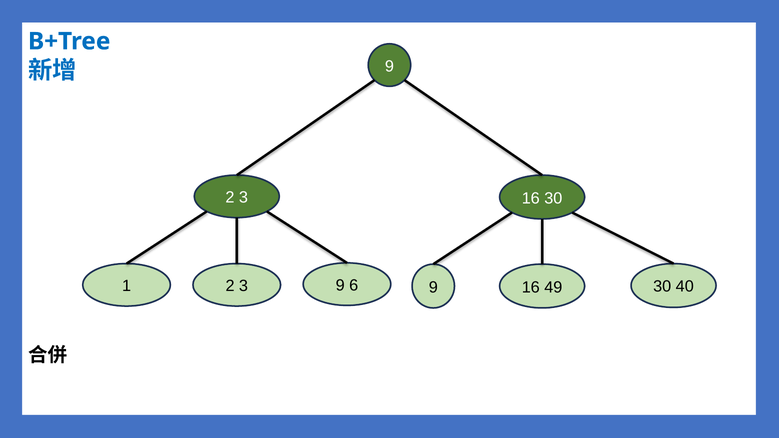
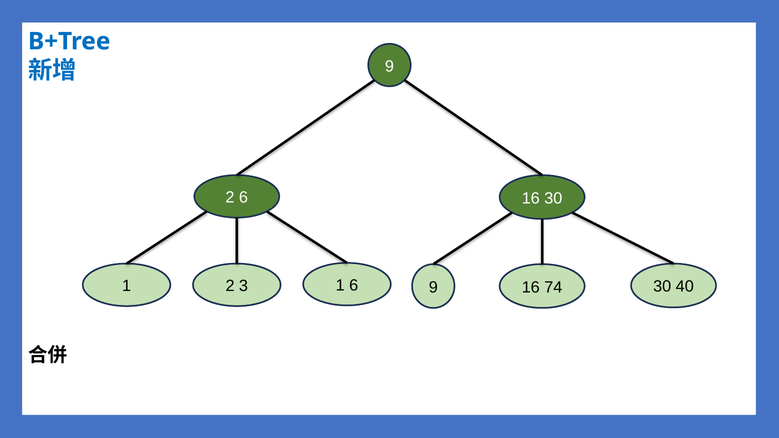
3: 3 -> 6 (244, 198)
1 9: 9 -> 1 (340, 285)
49: 49 -> 74 (553, 287)
